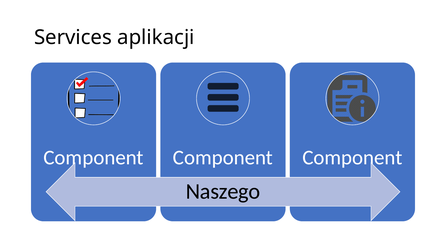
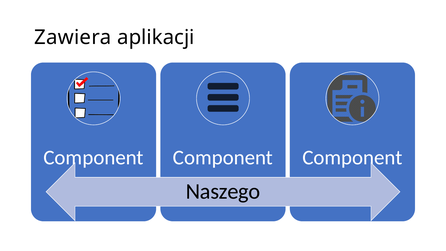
Services: Services -> Zawiera (73, 37)
